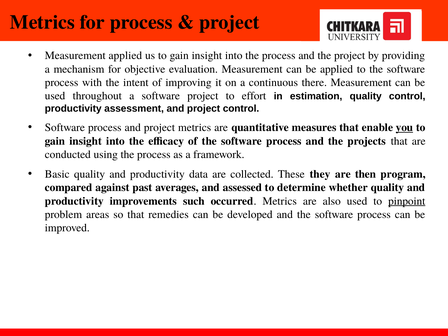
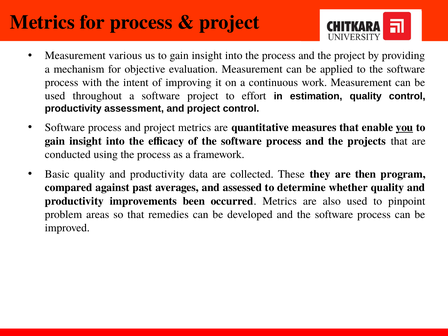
Measurement applied: applied -> various (125, 56)
there: there -> work (314, 83)
such: such -> been (194, 201)
pinpoint underline: present -> none (407, 201)
